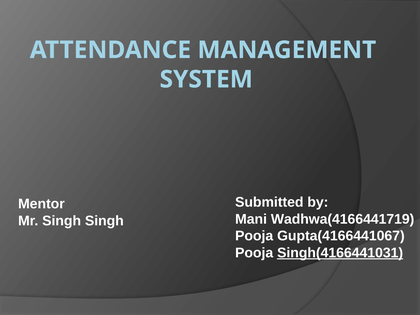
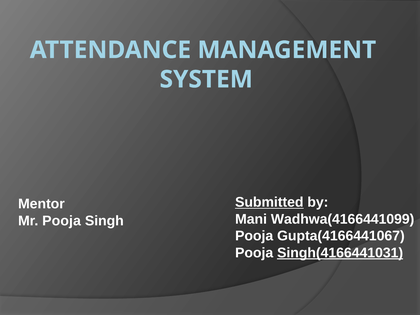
Submitted underline: none -> present (269, 202)
Wadhwa(4166441719: Wadhwa(4166441719 -> Wadhwa(4166441099 (343, 219)
Mr Singh: Singh -> Pooja (62, 221)
